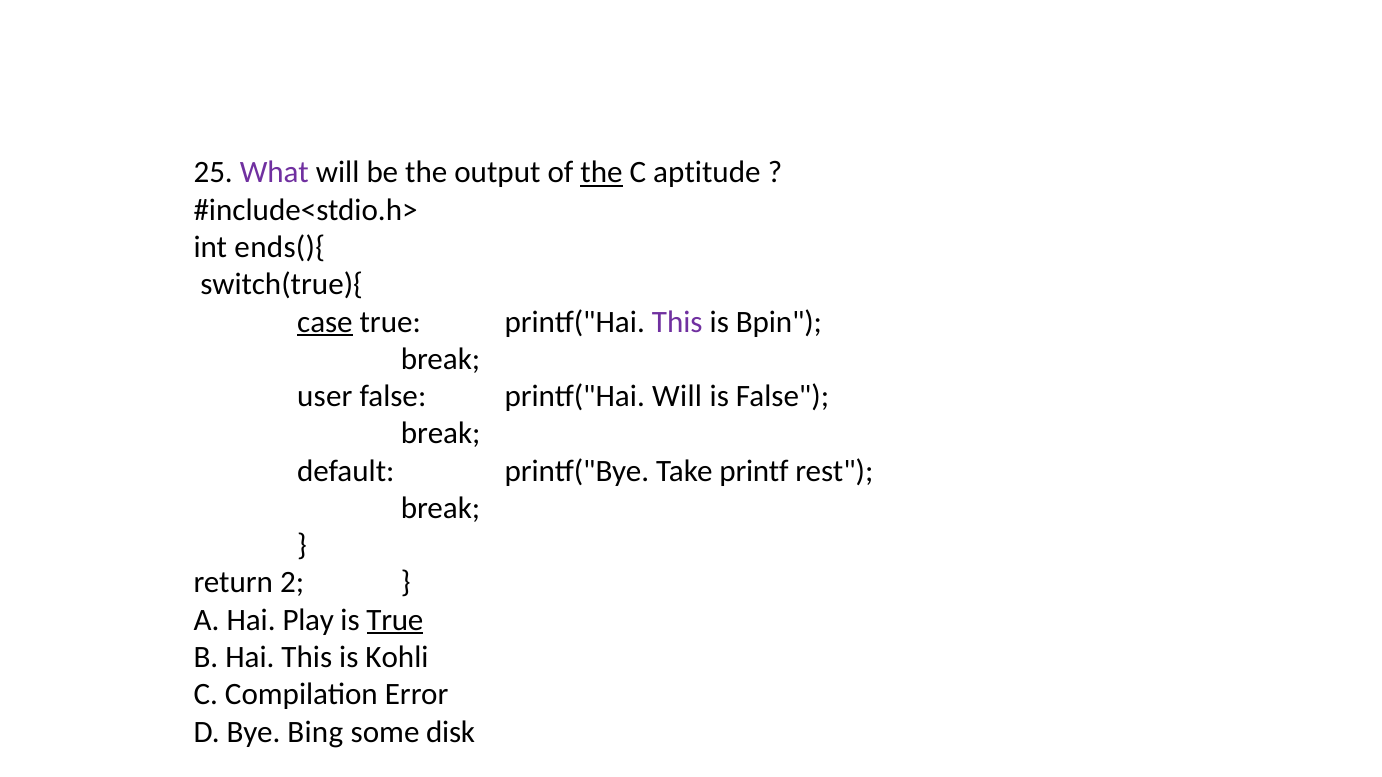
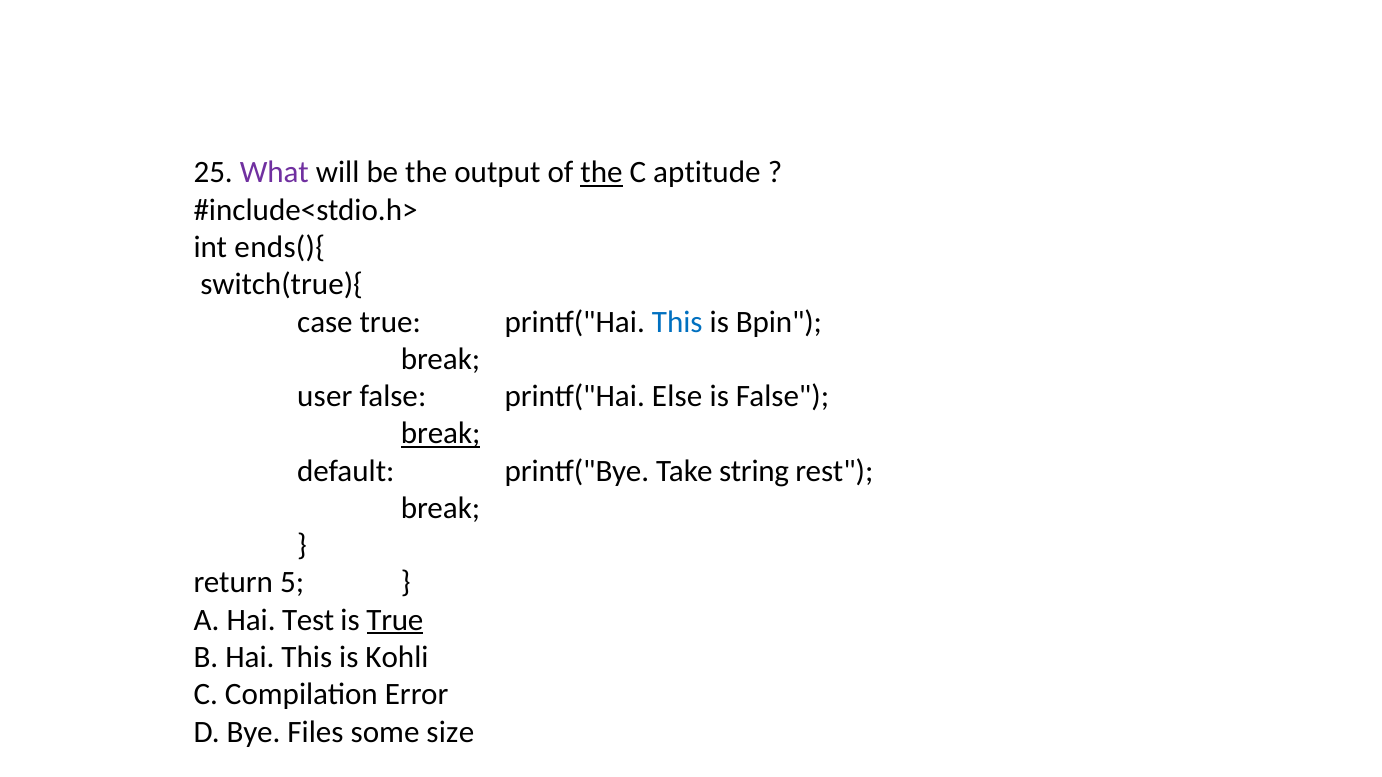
case underline: present -> none (325, 322)
This colour: purple -> blue (677, 322)
printf("Hai Will: Will -> Else (677, 396)
break underline: none -> present (441, 434)
printf: printf -> string (754, 471)
2: 2 -> 5 (292, 583)
Play: Play -> Test (308, 620)
Bing: Bing -> Files (315, 732)
disk: disk -> size (450, 732)
